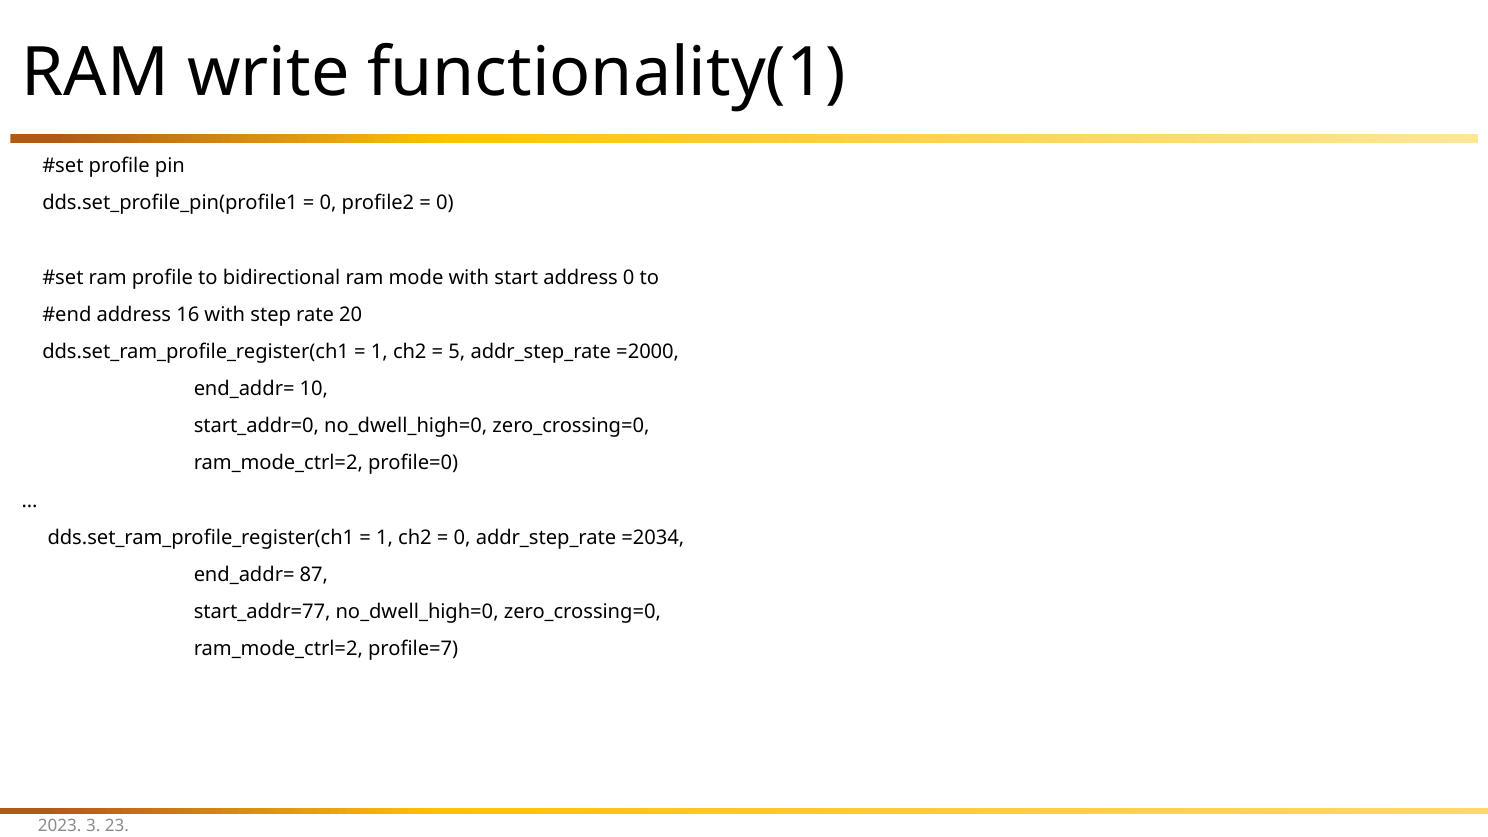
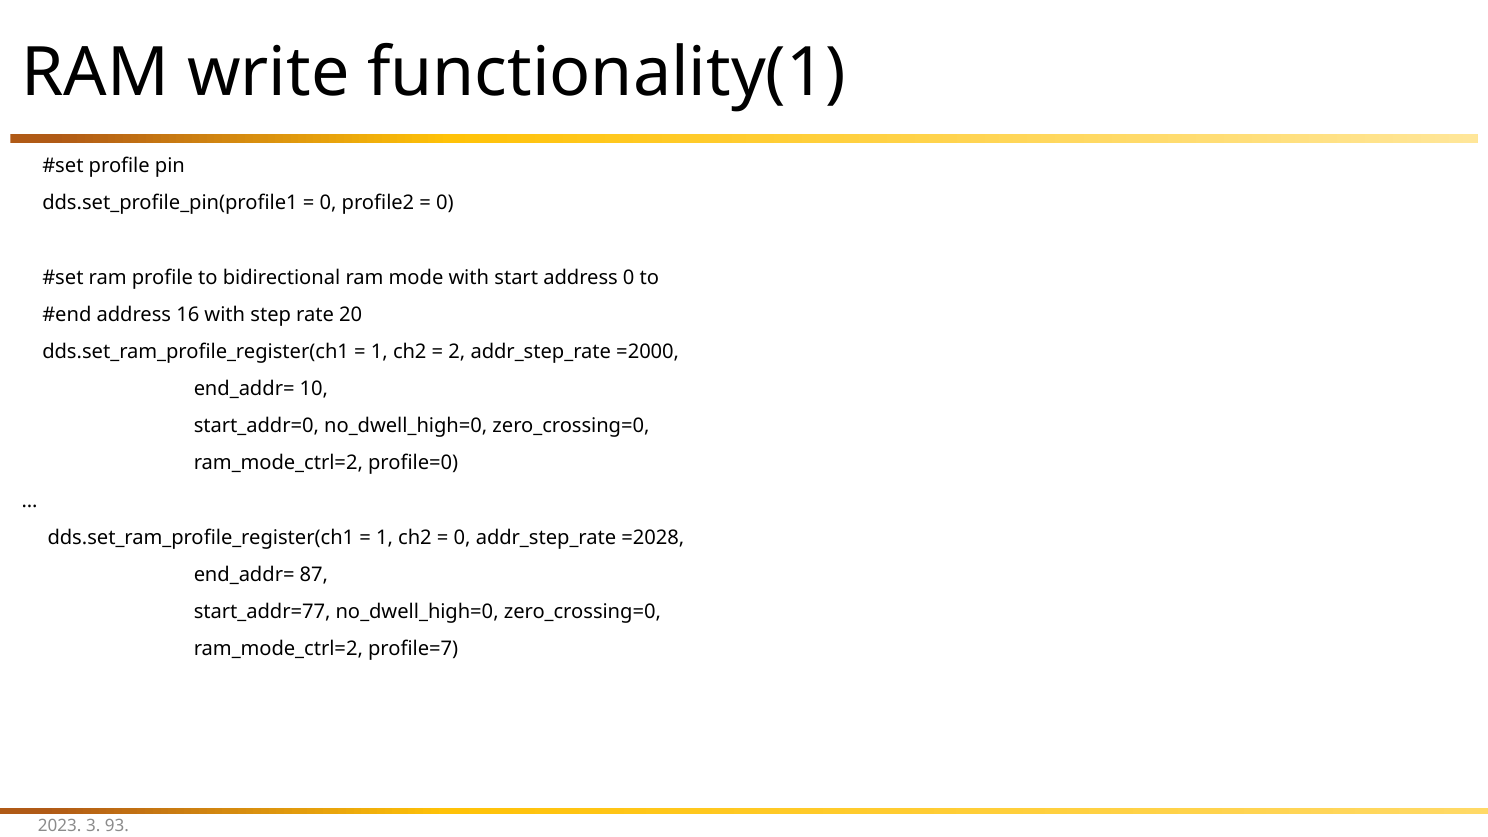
5: 5 -> 2 (457, 352)
=2034: =2034 -> =2028 (653, 538)
23: 23 -> 93 (117, 826)
